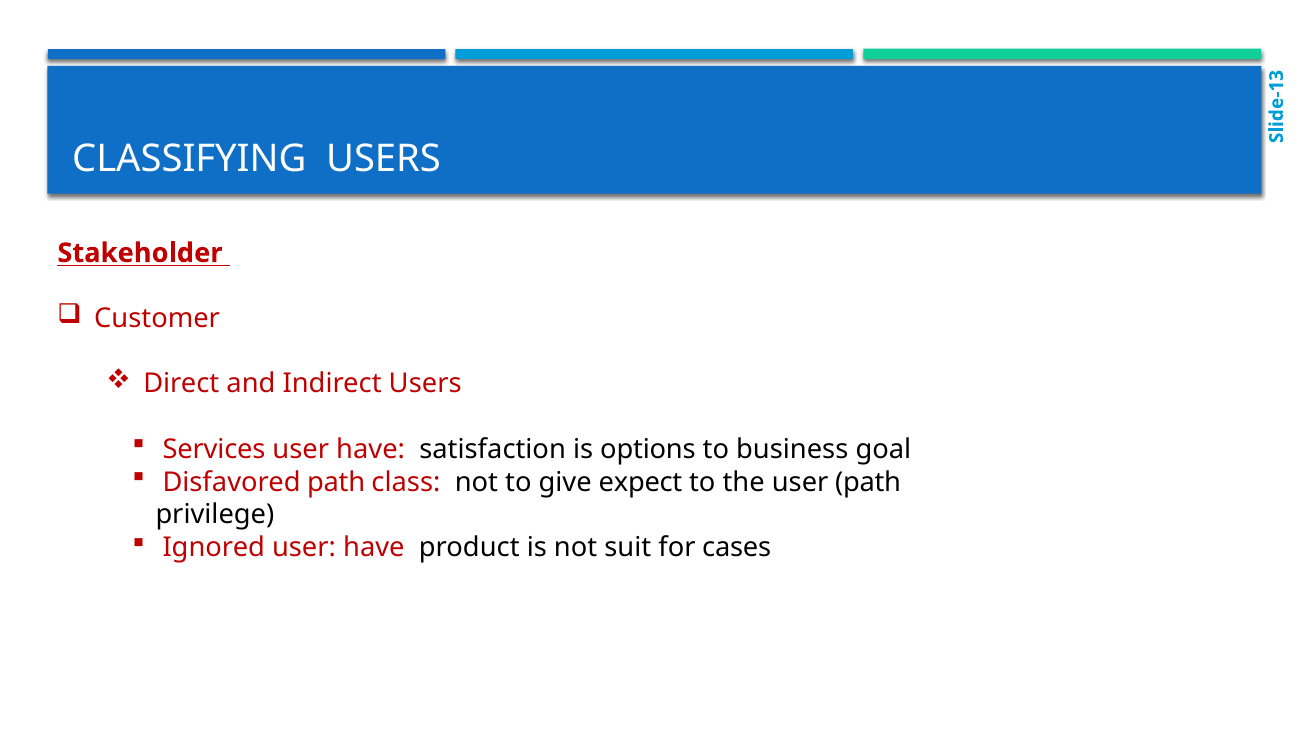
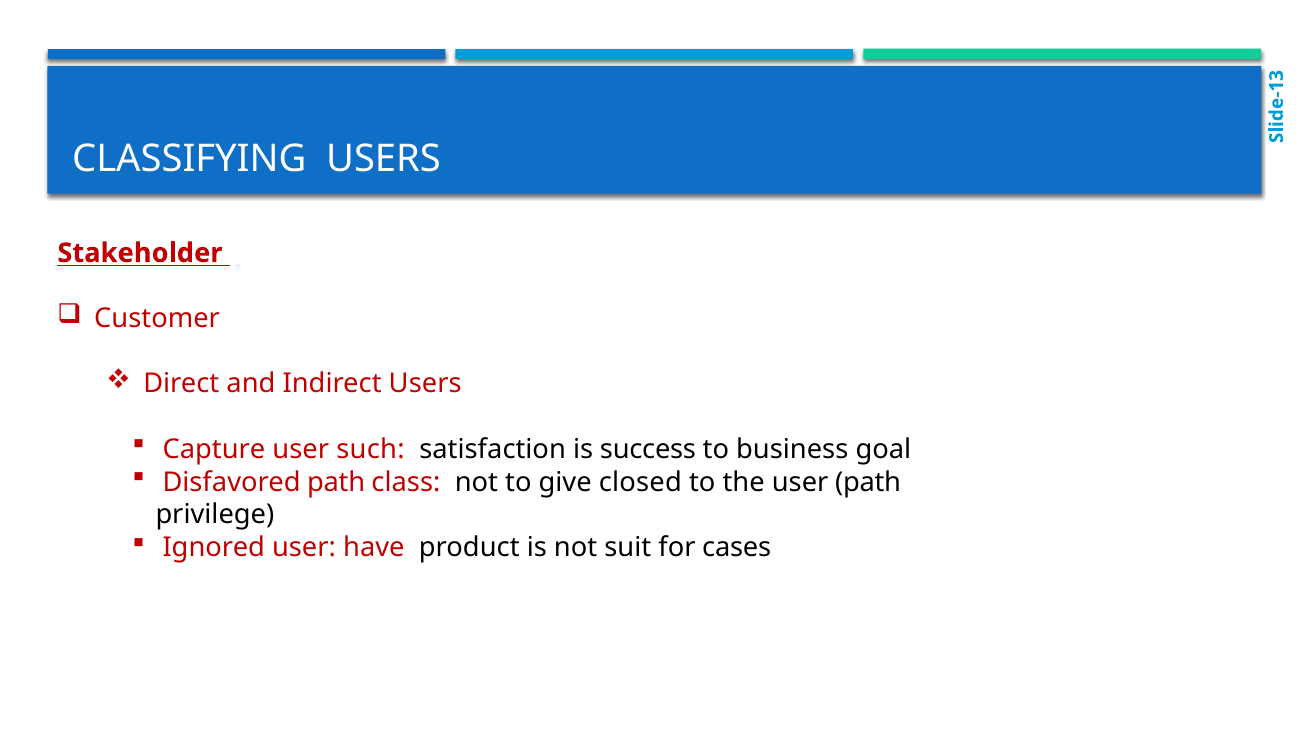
Services: Services -> Capture (214, 450)
have: have -> such (370, 450)
options: options -> success (648, 450)
expect: expect -> closed (640, 482)
